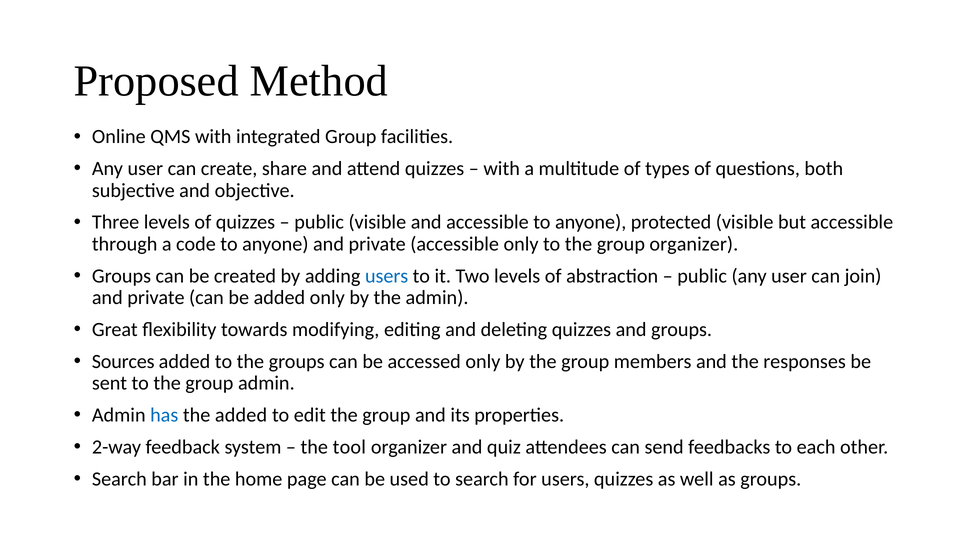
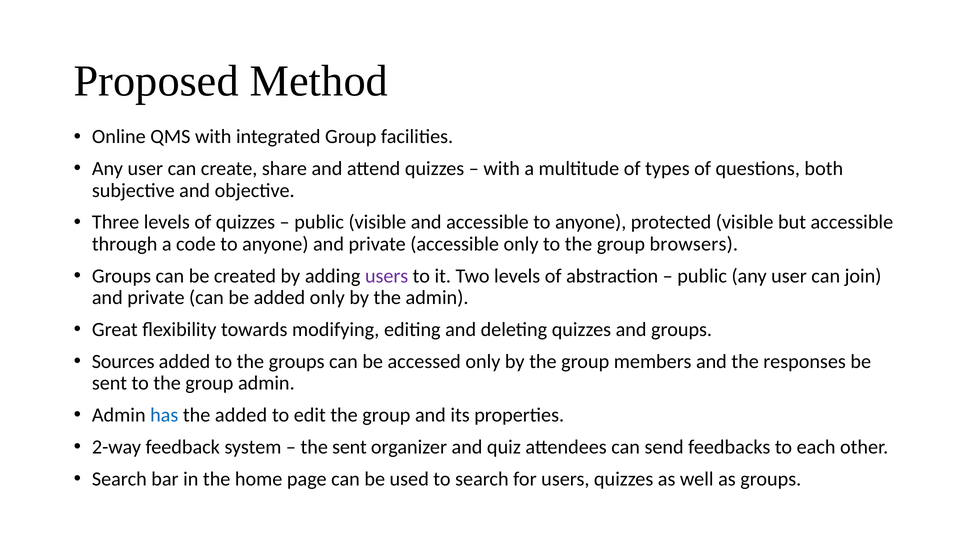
group organizer: organizer -> browsers (694, 244)
users colour: blue -> purple (387, 276)
the tool: tool -> sent (350, 447)
